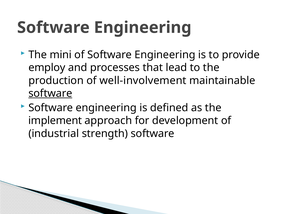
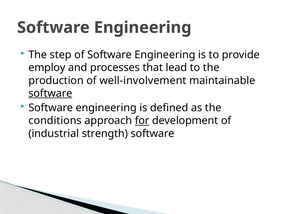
mini: mini -> step (61, 55)
implement: implement -> conditions (55, 121)
for underline: none -> present (142, 121)
